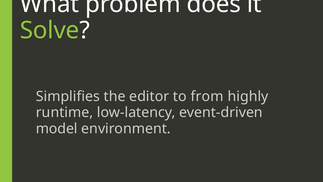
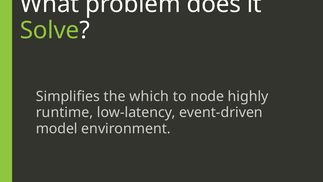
editor: editor -> which (149, 96)
from: from -> node (207, 96)
